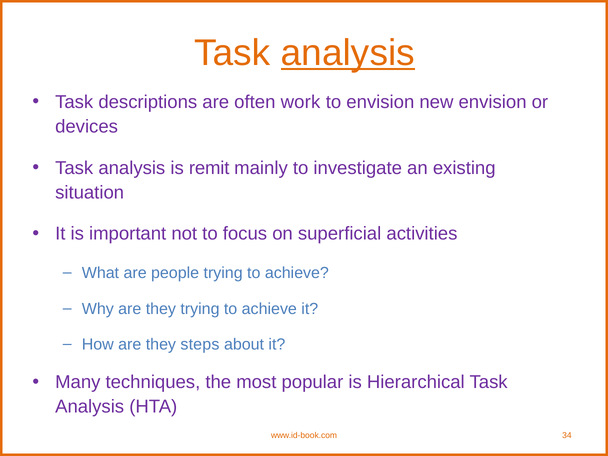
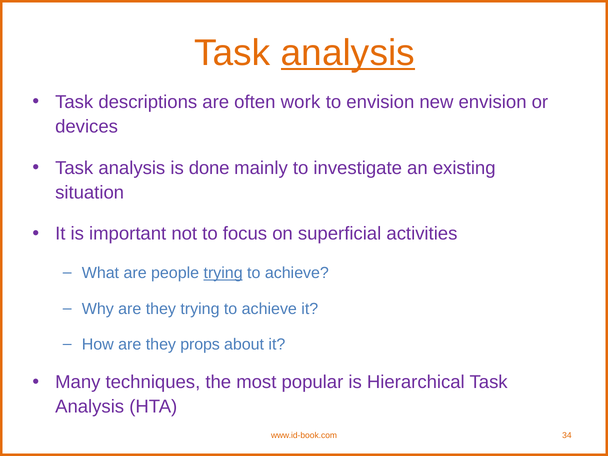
remit: remit -> done (209, 168)
trying underline: none -> present (223, 273)
steps: steps -> props (200, 345)
